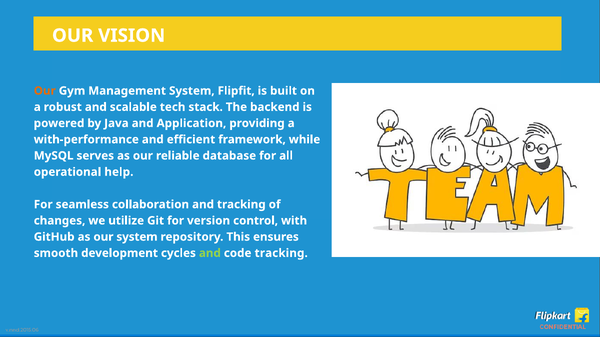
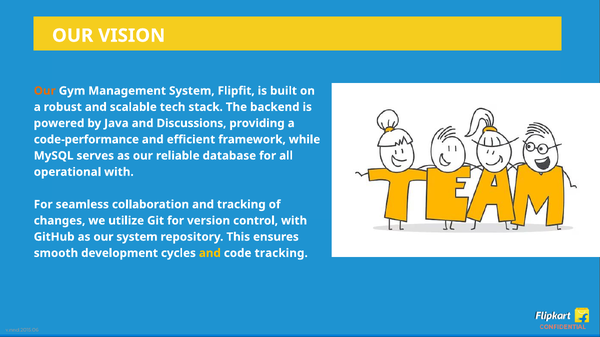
Application: Application -> Discussions (191, 123)
with-performance: with-performance -> code-performance (86, 140)
operational help: help -> with (119, 172)
and colour: light green -> yellow (210, 253)
